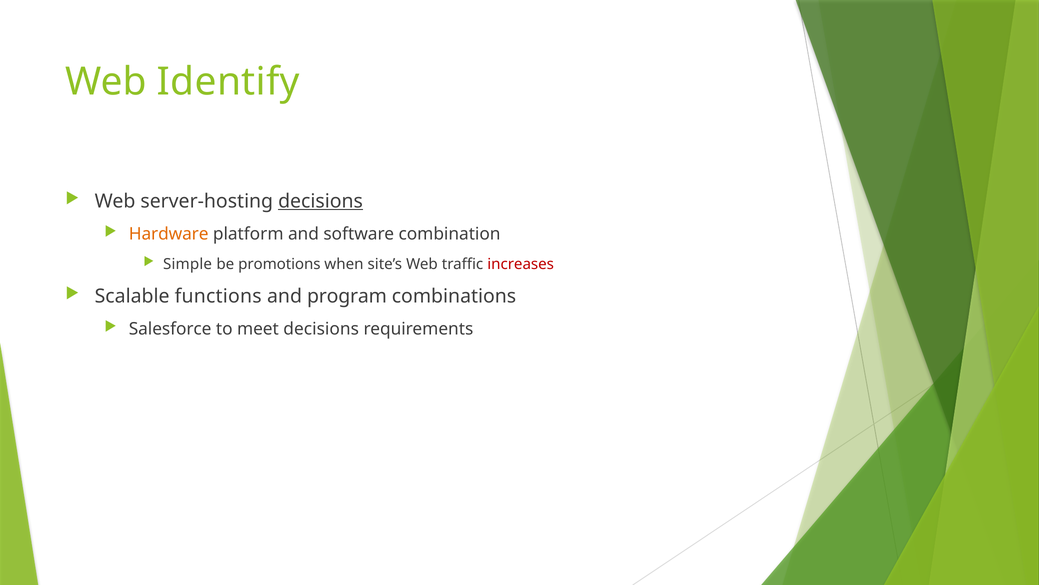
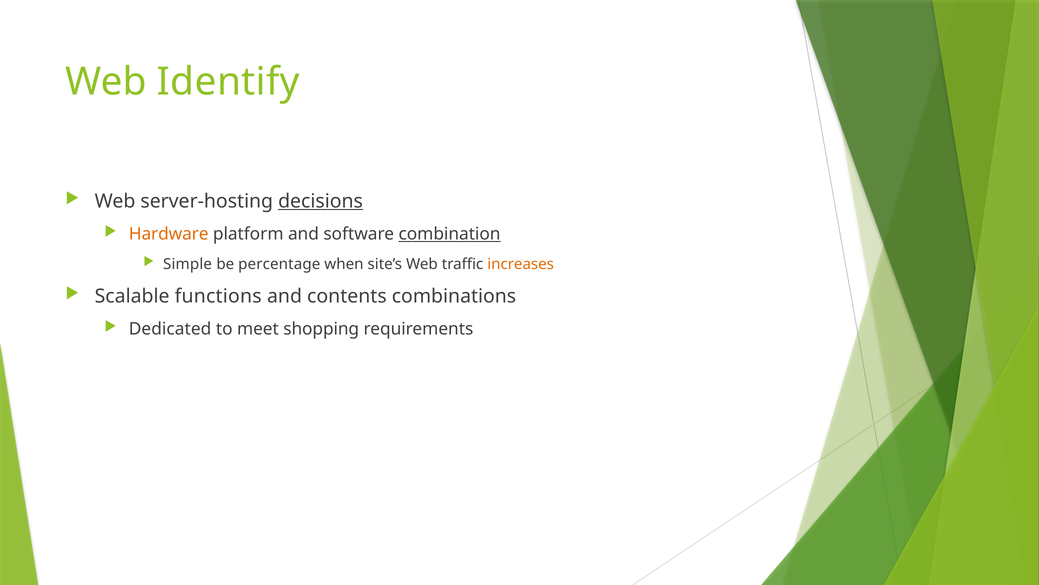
combination underline: none -> present (450, 234)
promotions: promotions -> percentage (279, 264)
increases colour: red -> orange (521, 264)
program: program -> contents (347, 296)
Salesforce: Salesforce -> Dedicated (170, 329)
meet decisions: decisions -> shopping (321, 329)
